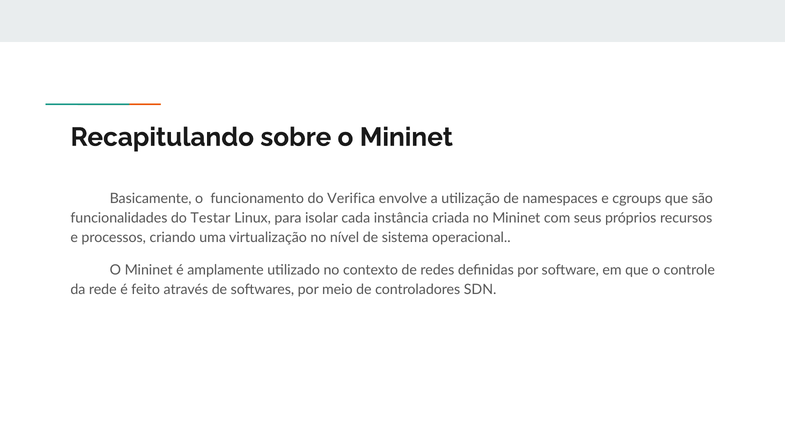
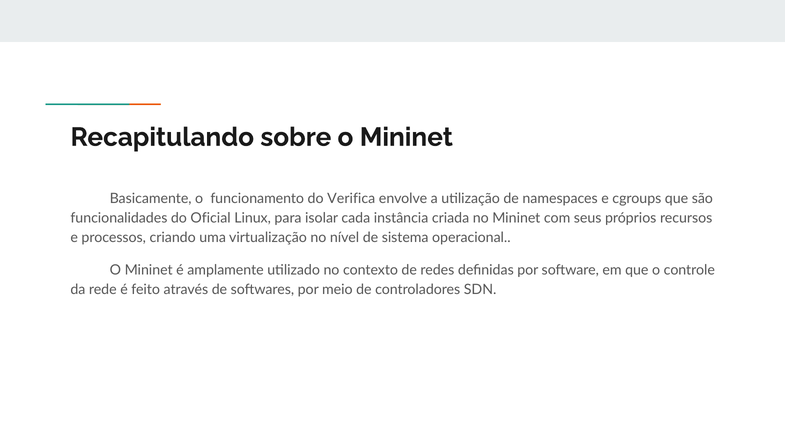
Testar: Testar -> Oficial (211, 218)
